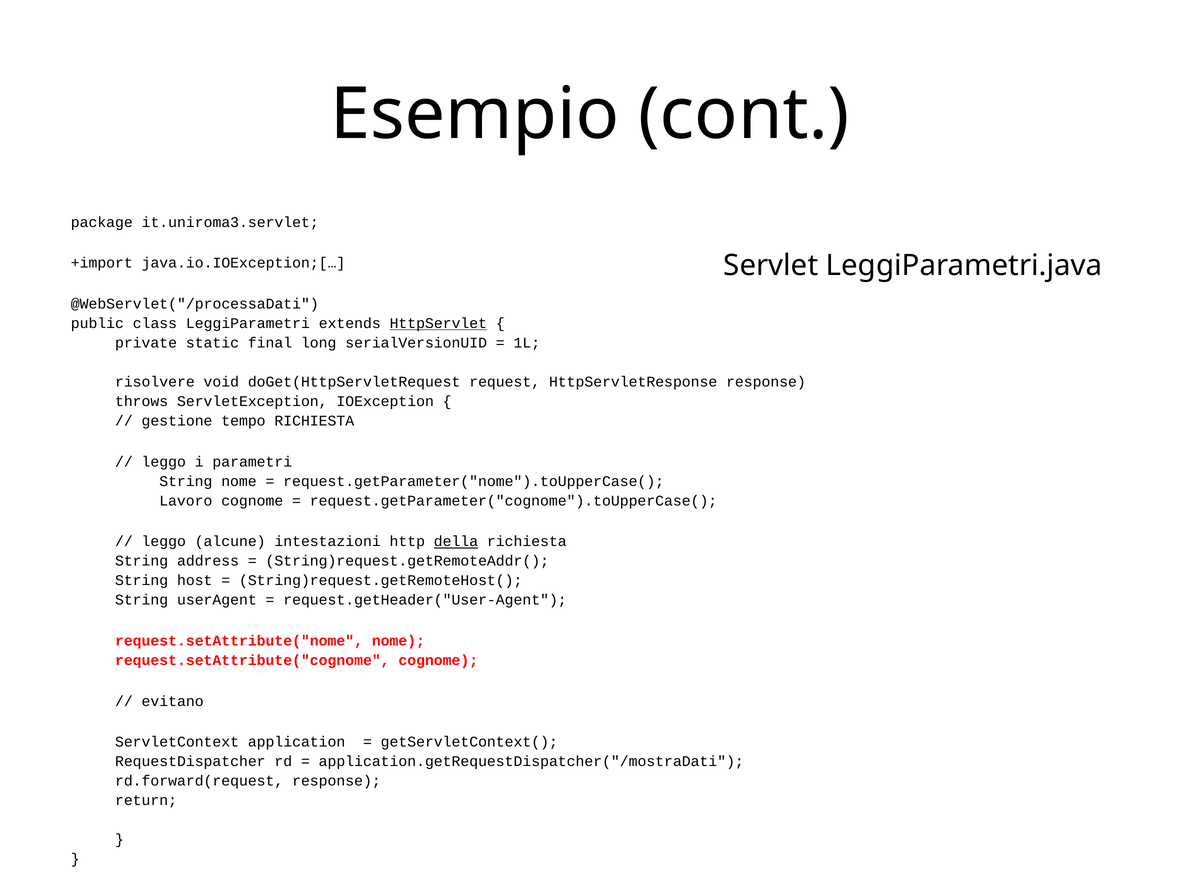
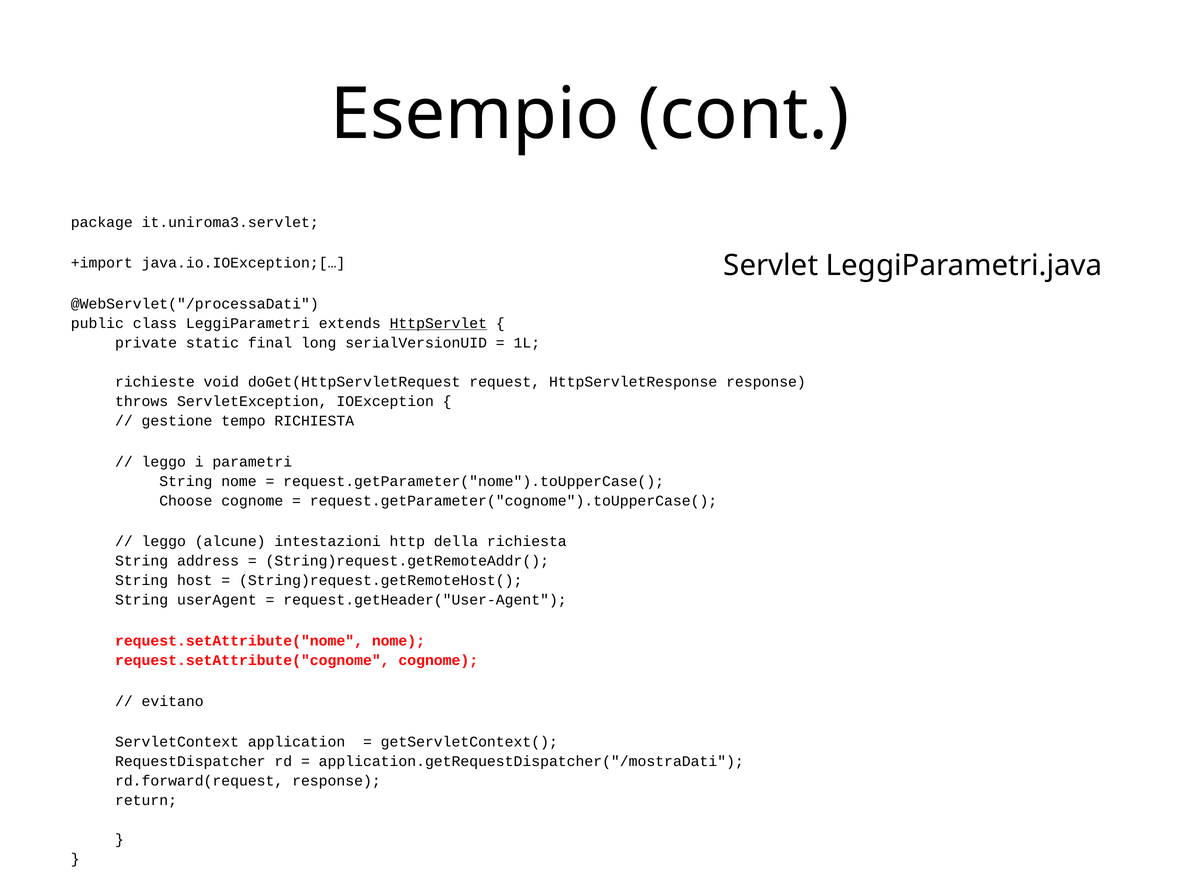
risolvere: risolvere -> richieste (155, 382)
Lavoro: Lavoro -> Choose (186, 501)
della underline: present -> none (456, 542)
